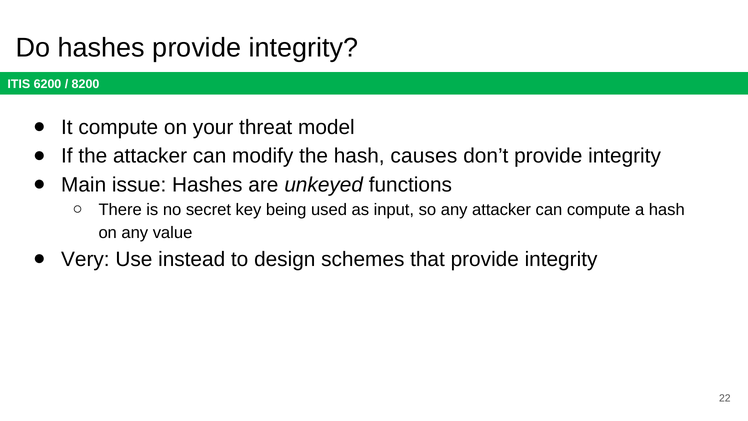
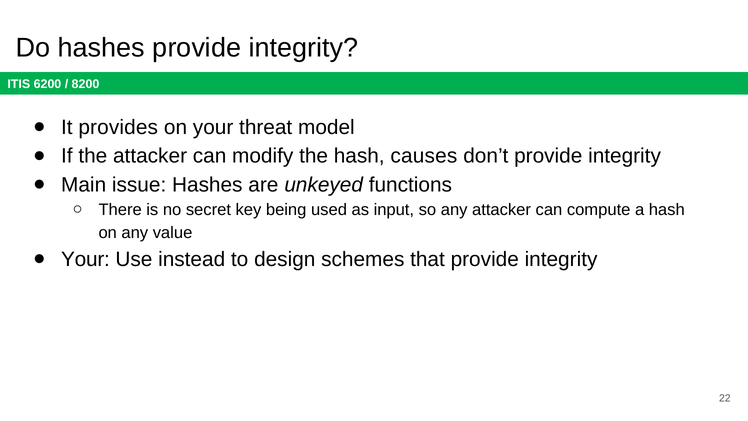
It compute: compute -> provides (118, 127)
Very: Very -> Your (85, 259)
